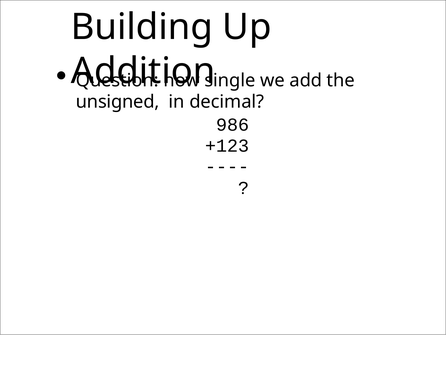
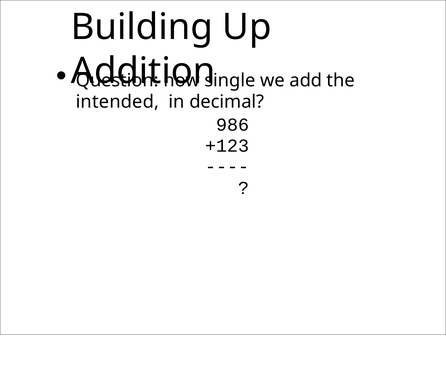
unsigned: unsigned -> intended (117, 102)
